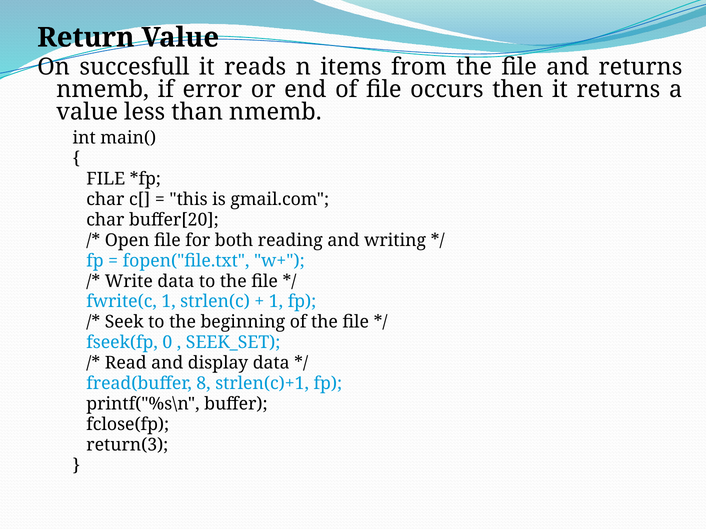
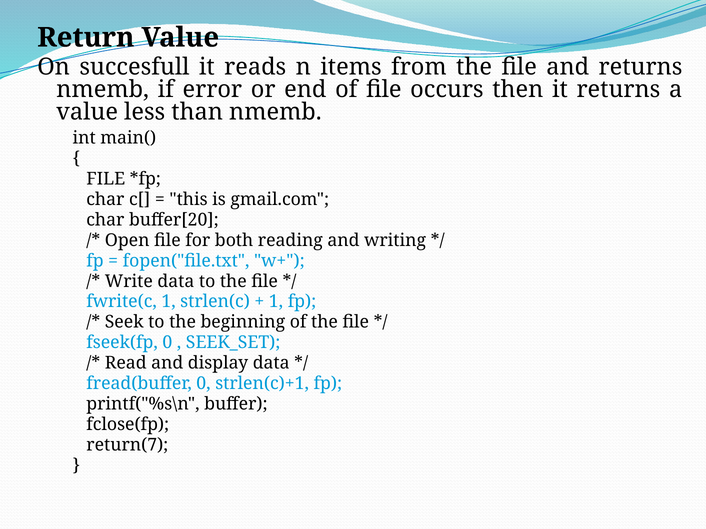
fread(buffer 8: 8 -> 0 (203, 384)
return(3: return(3 -> return(7 (127, 445)
